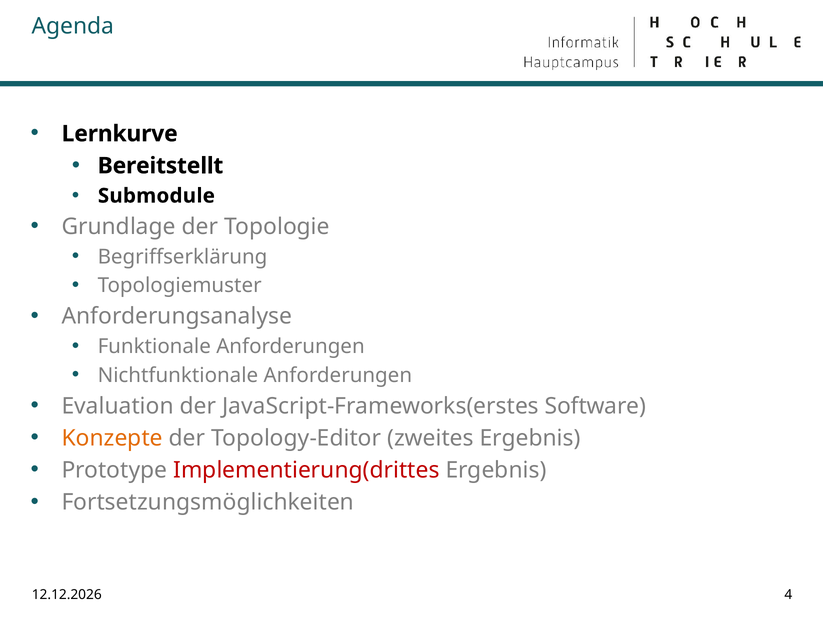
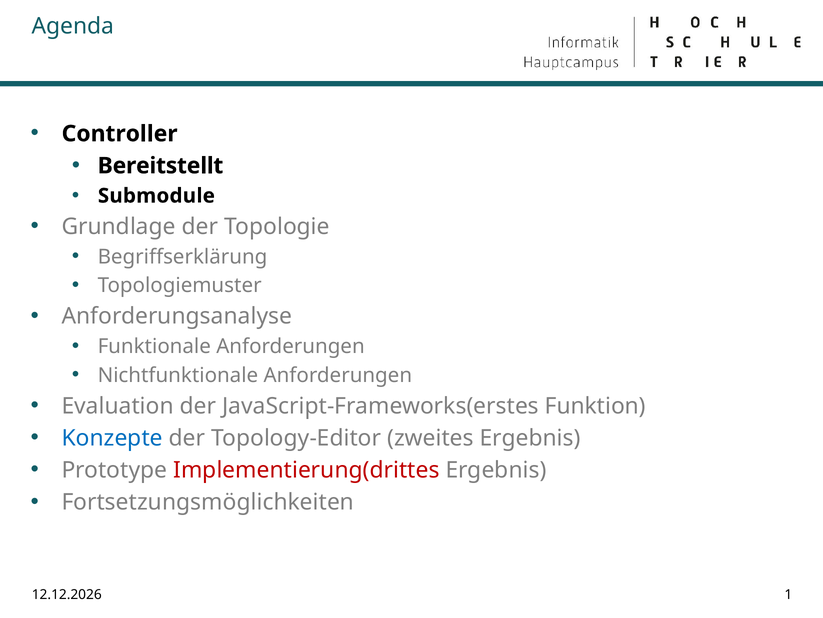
Lernkurve: Lernkurve -> Controller (120, 134)
Software: Software -> Funktion (595, 406)
Konzepte colour: orange -> blue (112, 438)
4: 4 -> 1 (788, 594)
